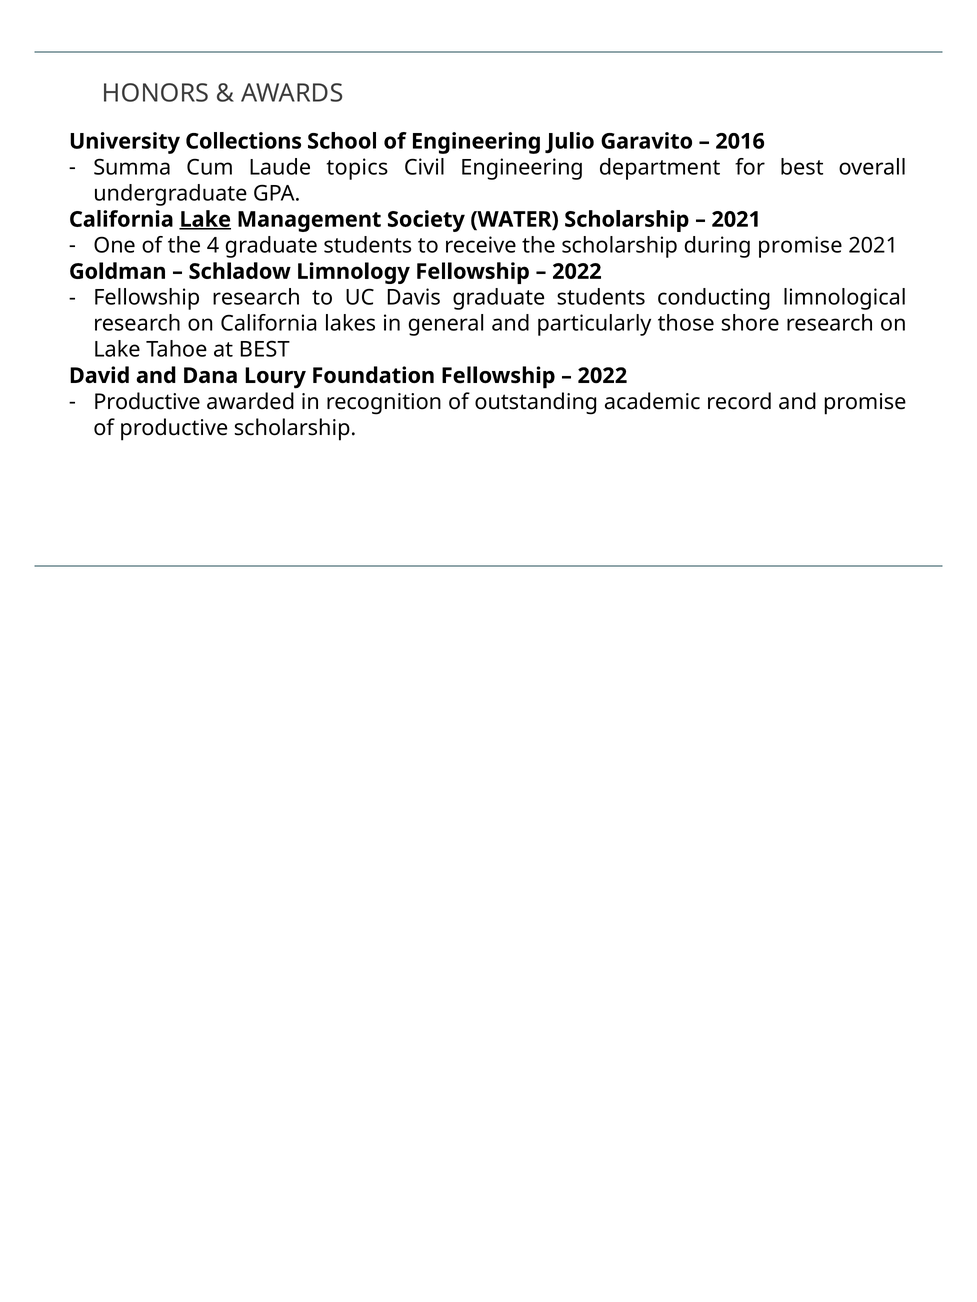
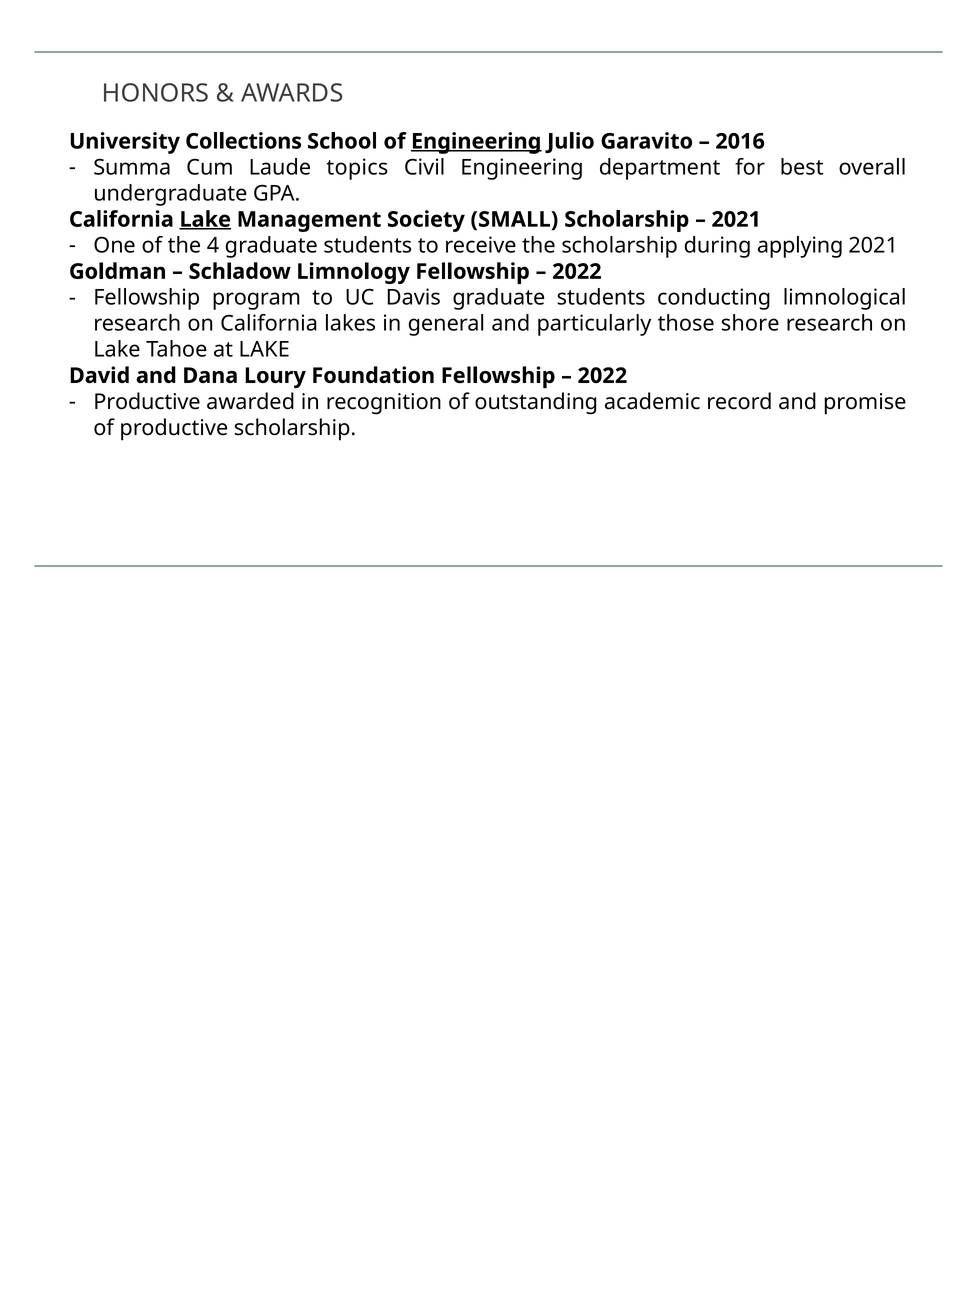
Engineering underline: none -> present (476, 142)
WATER: WATER -> SMALL (514, 220)
during promise: promise -> applying (800, 246)
Fellowship research: research -> program (256, 298)
at BEST: BEST -> LAKE (264, 350)
